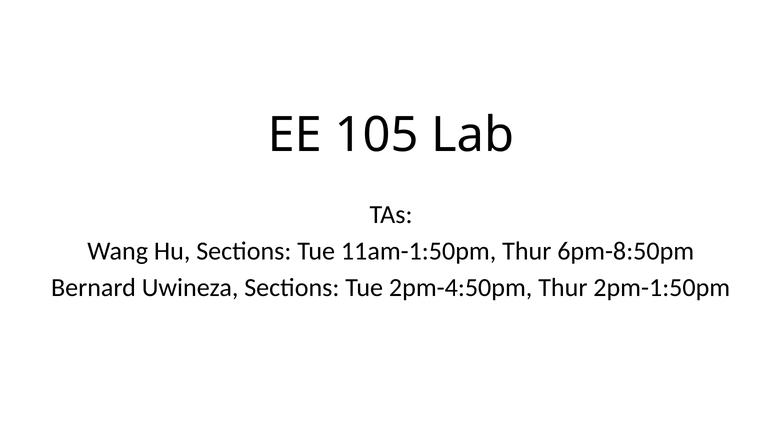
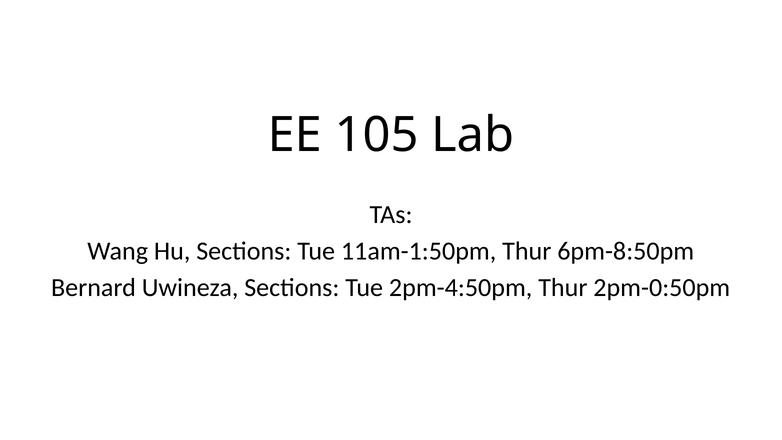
2pm-1:50pm: 2pm-1:50pm -> 2pm-0:50pm (662, 287)
